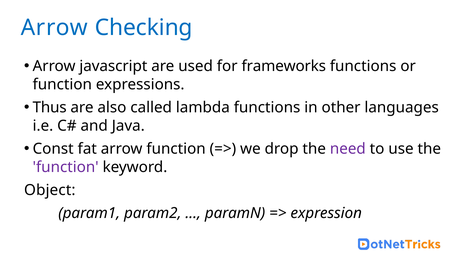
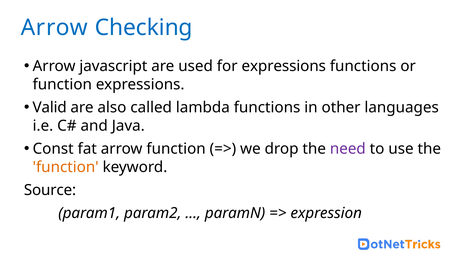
for frameworks: frameworks -> expressions (284, 66)
Thus: Thus -> Valid (50, 107)
function colour: purple -> orange (66, 167)
Object: Object -> Source (50, 190)
